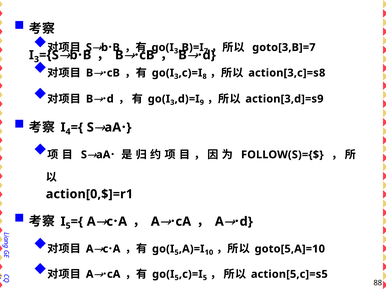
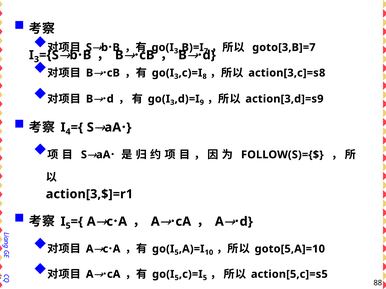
action[0,$]=r1: action[0,$]=r1 -> action[3,$]=r1 (89, 194)
